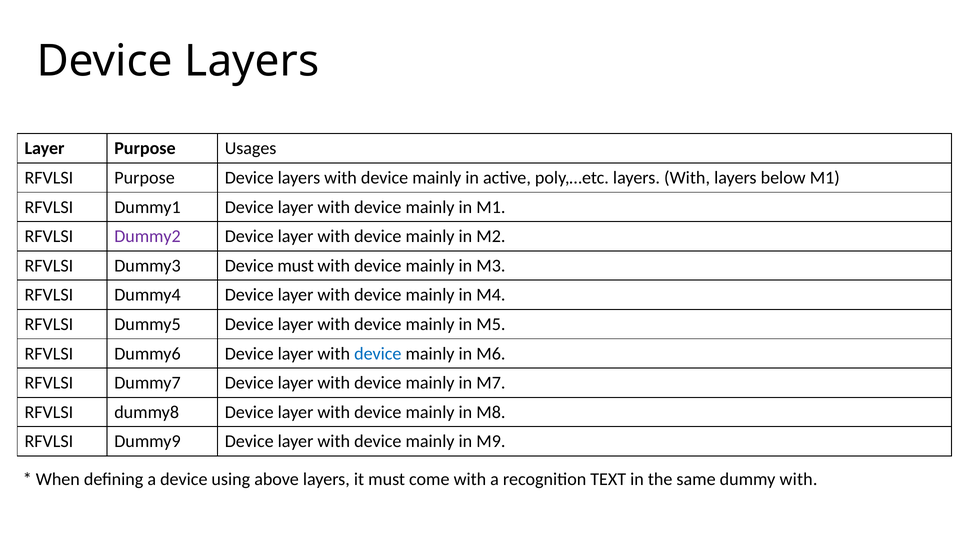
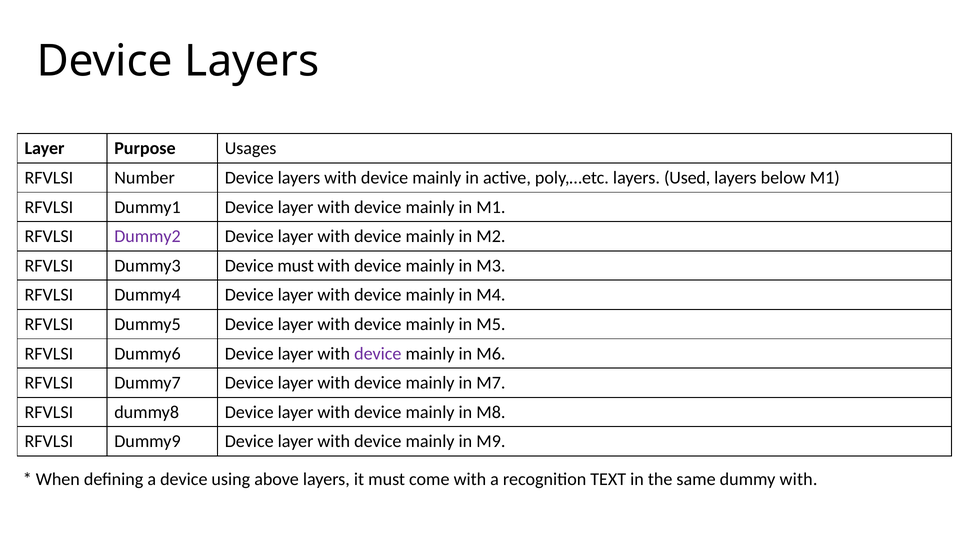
RFVLSI Purpose: Purpose -> Number (145, 178)
poly,…etc layers With: With -> Used (687, 178)
device colour: blue -> purple (378, 354)
